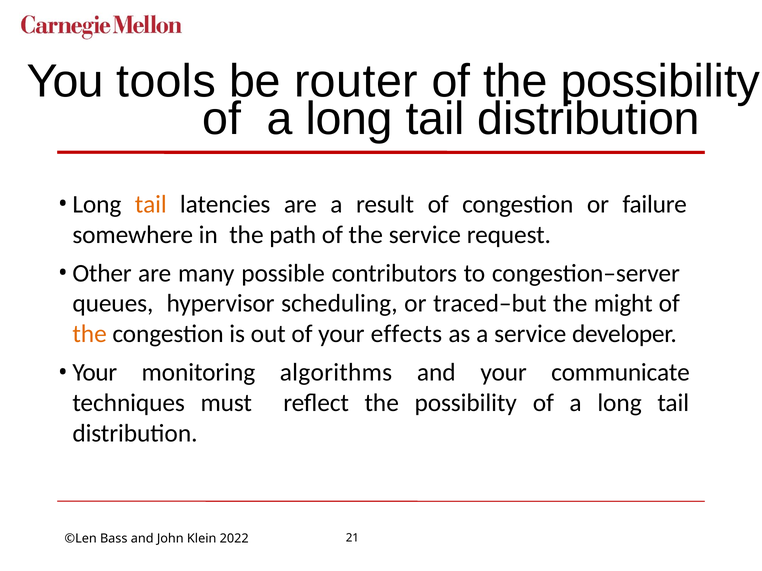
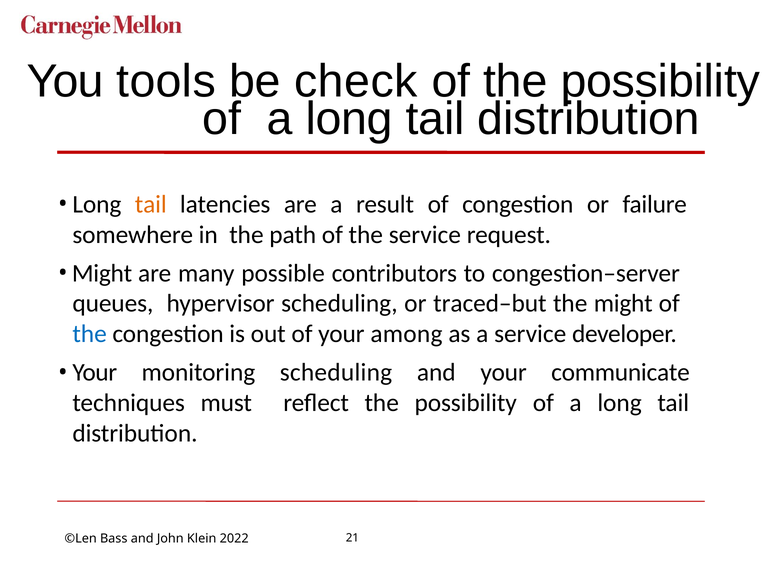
router: router -> check (356, 81)
Other: Other -> Might (102, 273)
the colour: orange -> blue (90, 334)
effects: effects -> among (406, 334)
monitoring algorithms: algorithms -> scheduling (336, 373)
